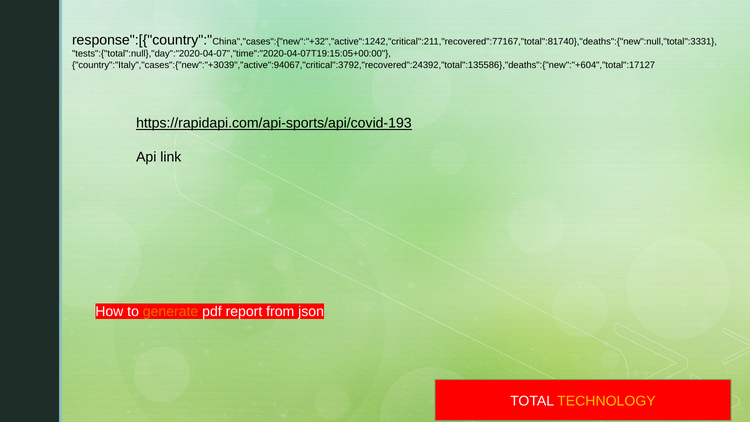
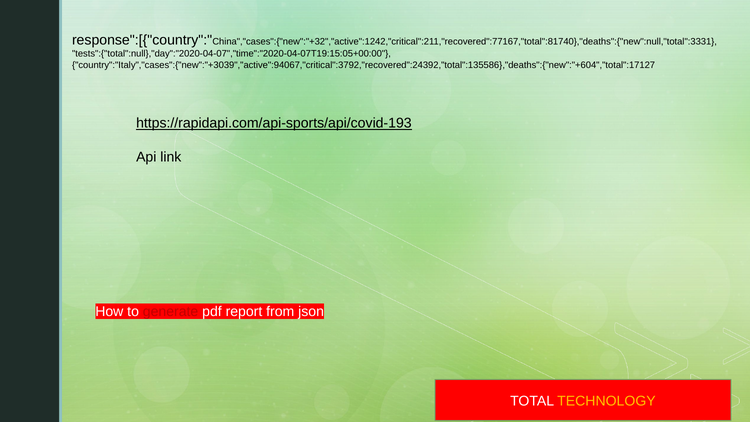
generate colour: orange -> red (171, 311)
